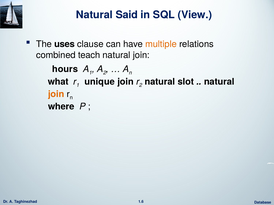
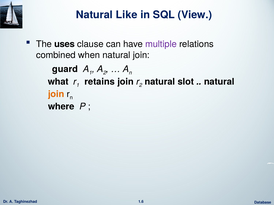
Said: Said -> Like (127, 15)
multiple colour: orange -> purple (161, 44)
teach: teach -> when (89, 55)
hours: hours -> guard (65, 69)
unique: unique -> retains (100, 82)
